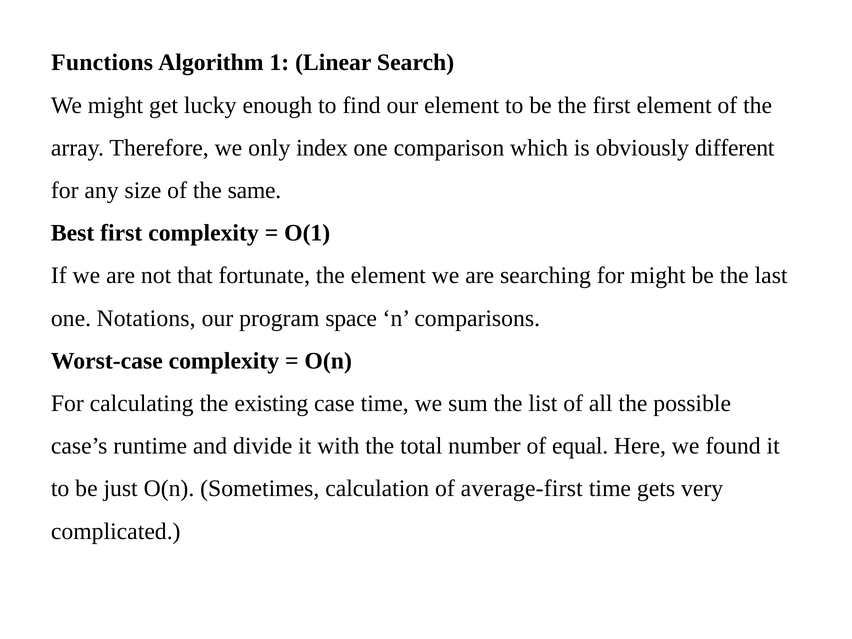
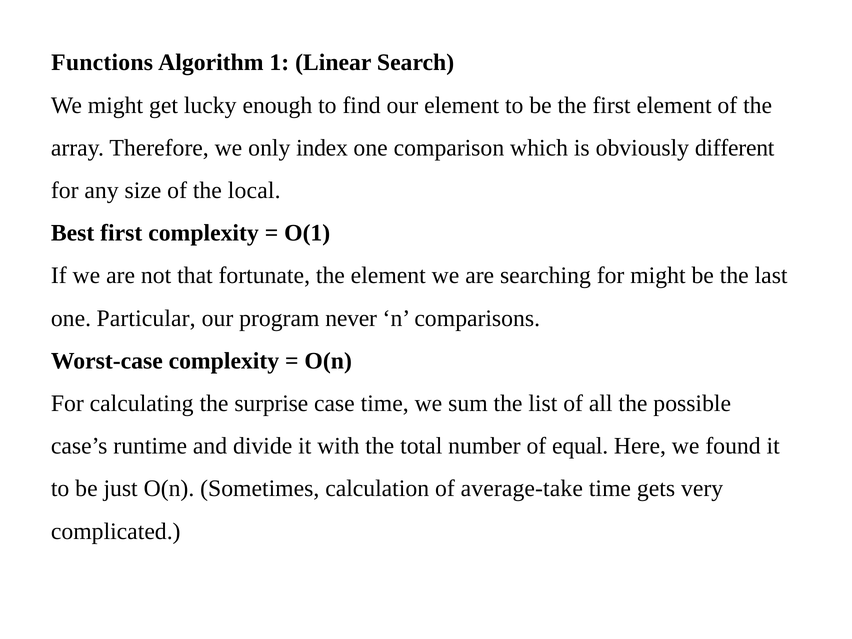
same: same -> local (254, 190)
Notations: Notations -> Particular (146, 318)
space: space -> never (351, 318)
existing: existing -> surprise (271, 403)
average-first: average-first -> average-take (522, 489)
